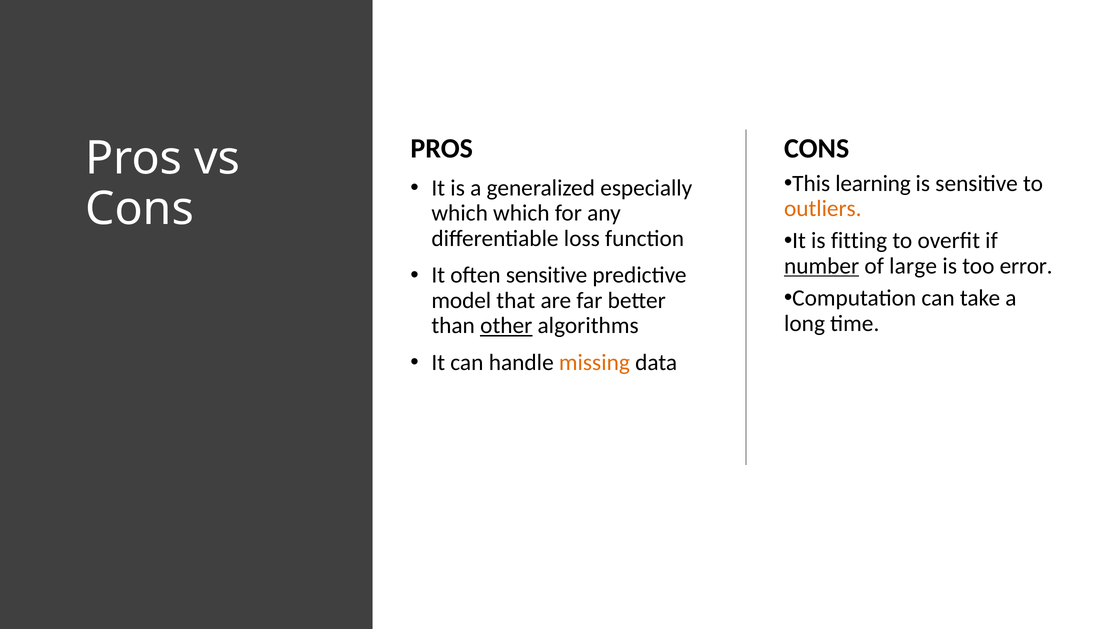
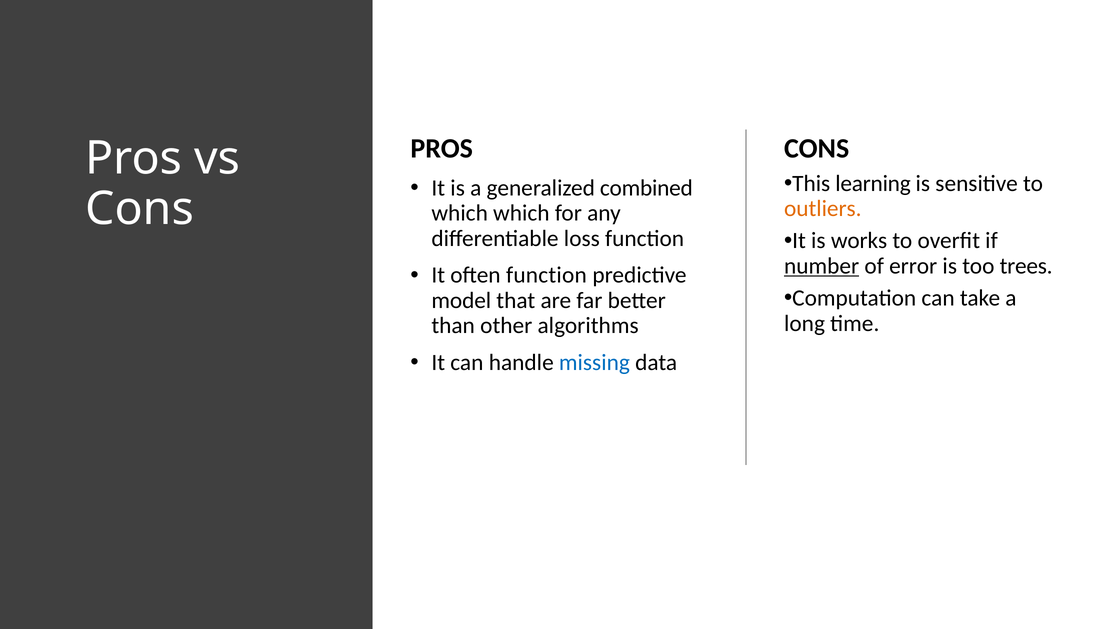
especially: especially -> combined (646, 188)
fitting: fitting -> works (859, 241)
large: large -> error (913, 266)
error: error -> trees (1026, 266)
often sensitive: sensitive -> function (546, 275)
other underline: present -> none (506, 326)
missing colour: orange -> blue (594, 363)
